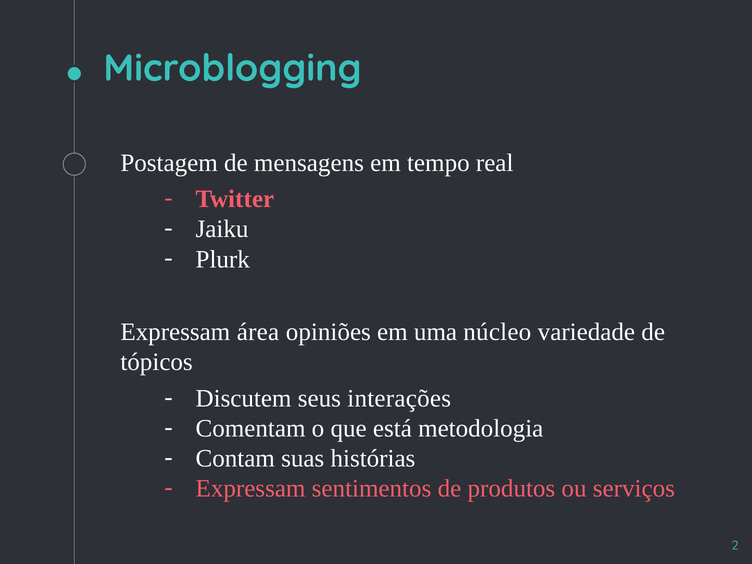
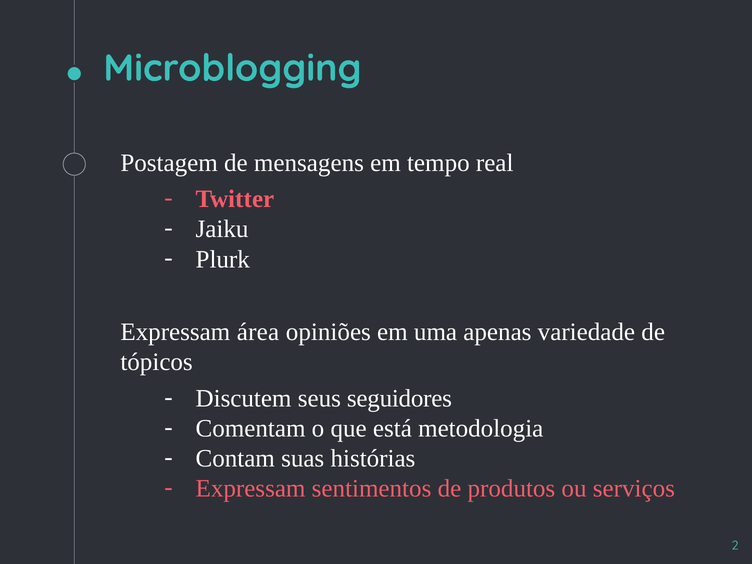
núcleo: núcleo -> apenas (497, 332)
interações: interações -> seguidores (399, 398)
